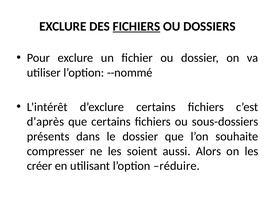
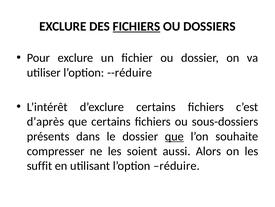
--nommé: --nommé -> --réduire (130, 72)
que underline: none -> present (174, 136)
créer: créer -> suffit (39, 165)
